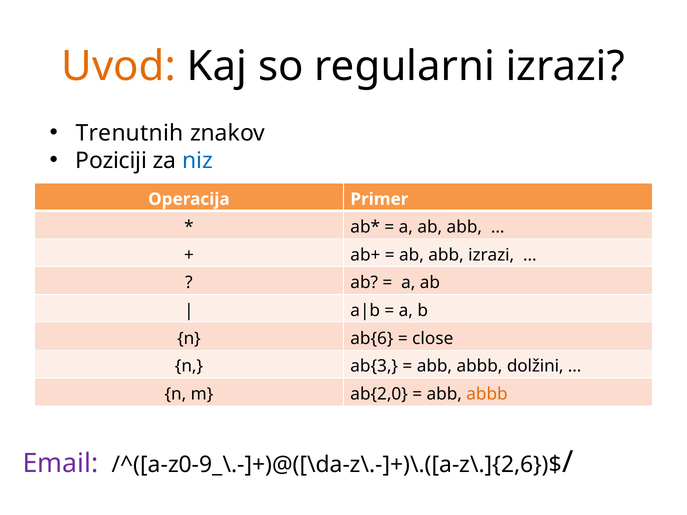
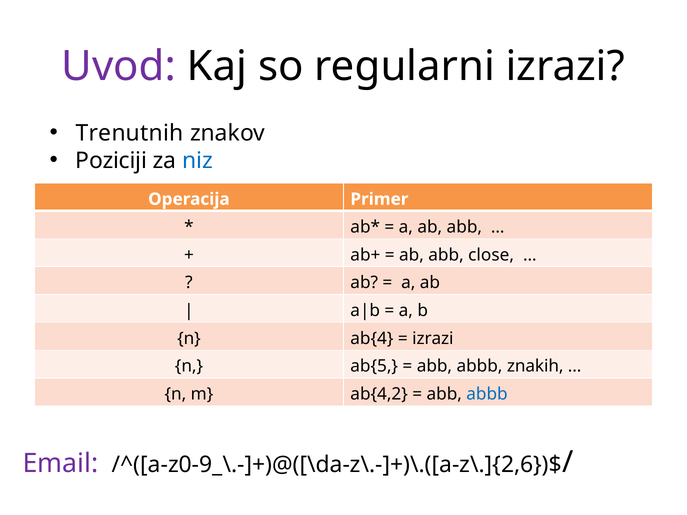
Uvod colour: orange -> purple (119, 67)
abb izrazi: izrazi -> close (491, 255)
ab{6: ab{6 -> ab{4 (372, 339)
close: close -> izrazi (433, 339)
ab{3: ab{3 -> ab{5 (374, 366)
dolžini: dolžini -> znakih (535, 366)
ab{2,0: ab{2,0 -> ab{4,2 (379, 394)
abbb colour: orange -> blue (487, 394)
